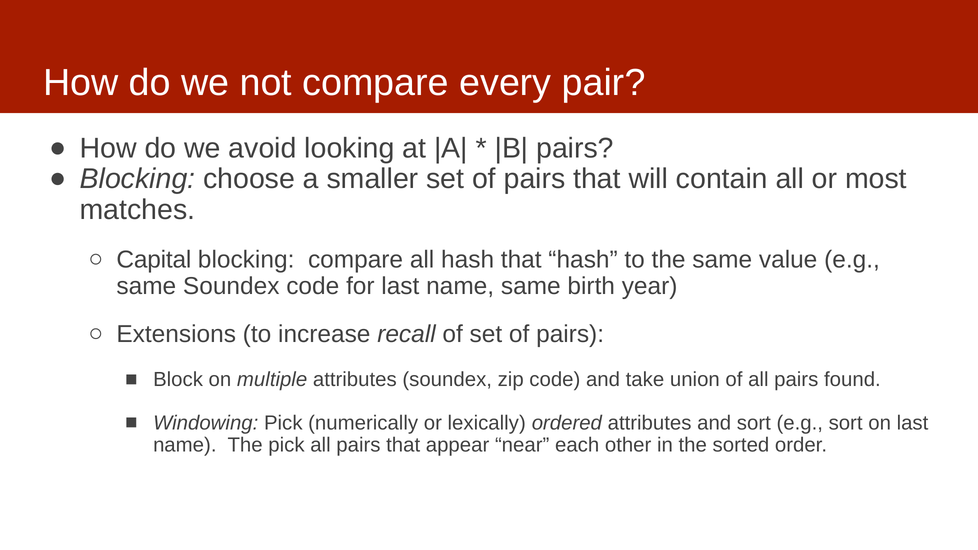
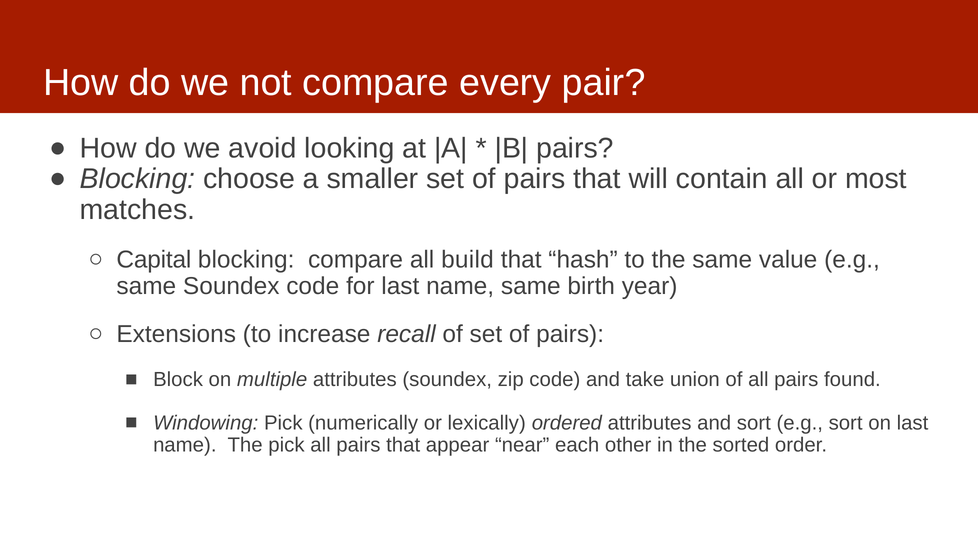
all hash: hash -> build (467, 260)
